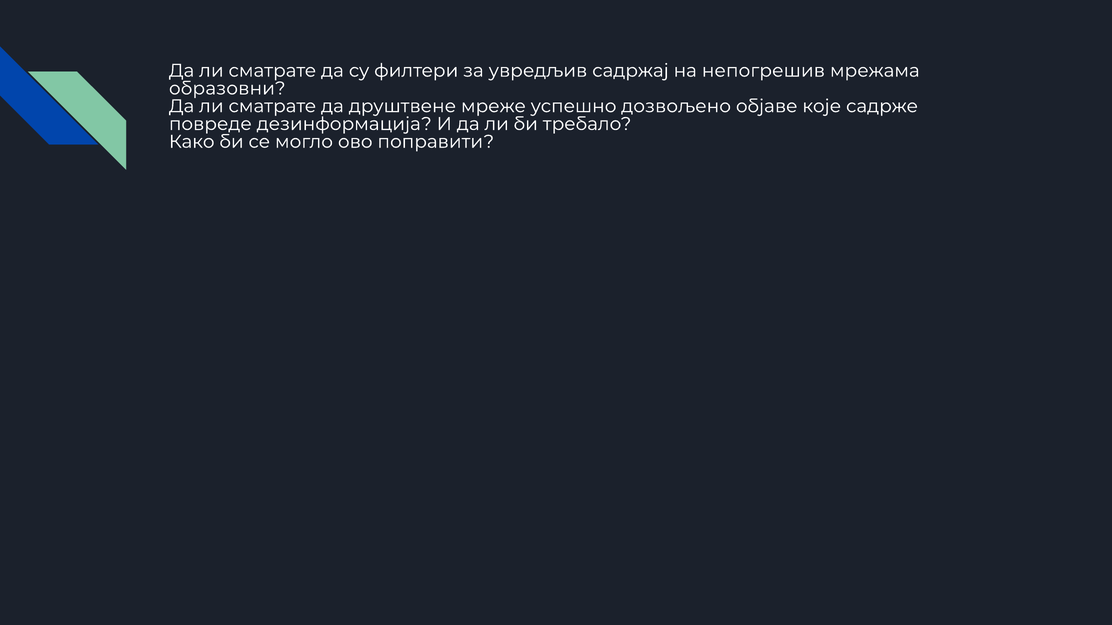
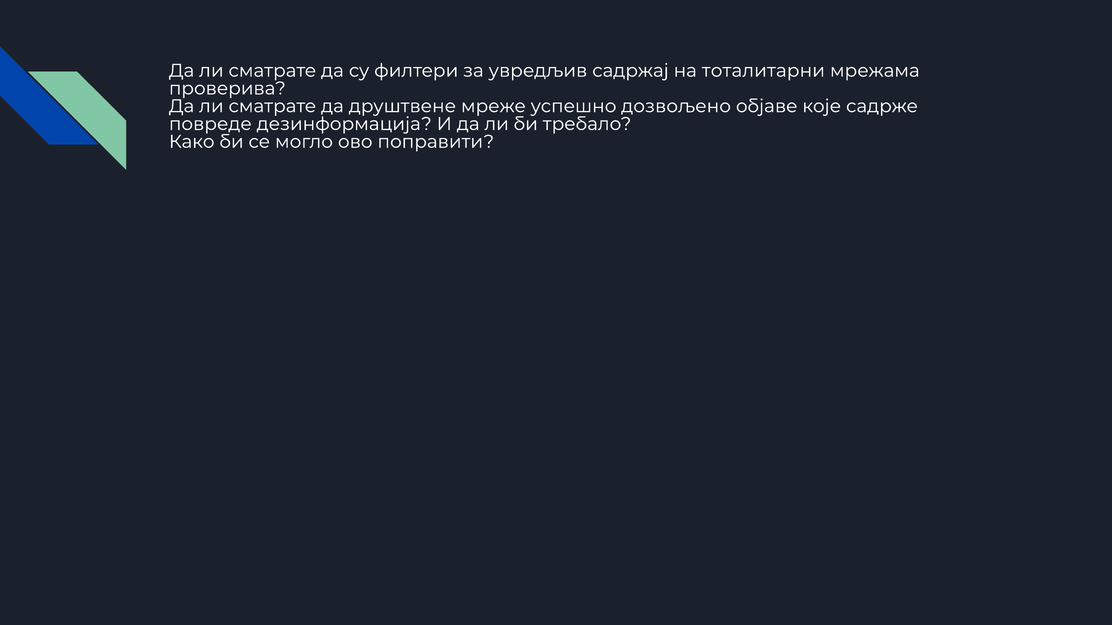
непогрешив: непогрешив -> тоталитарни (763, 71)
образовни: образовни -> проверива (227, 88)
